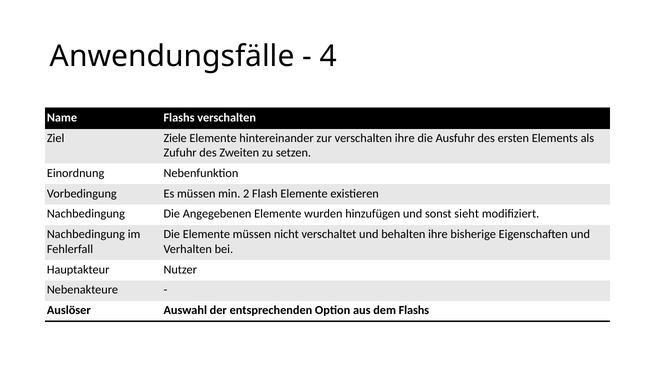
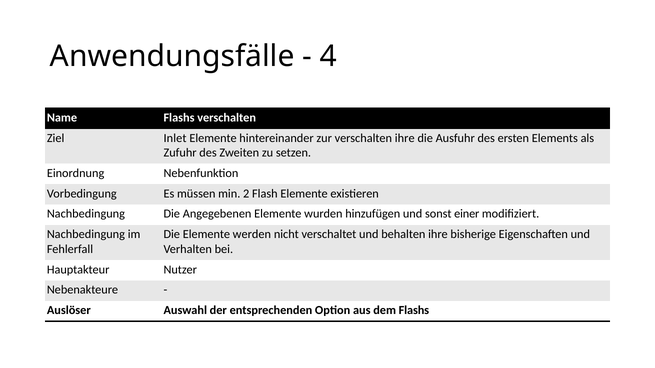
Ziele: Ziele -> Inlet (175, 138)
sieht: sieht -> einer (467, 214)
Elemente müssen: müssen -> werden (252, 235)
